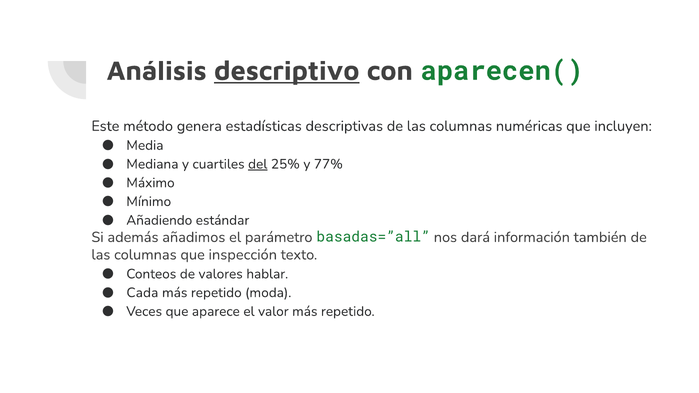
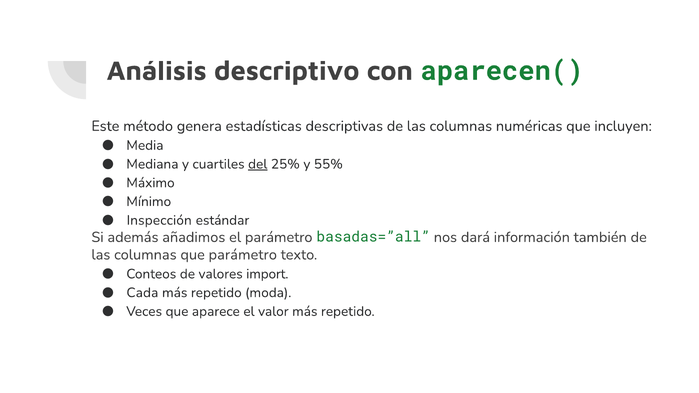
descriptivo underline: present -> none (287, 71)
77%: 77% -> 55% (328, 164)
Añadiendo: Añadiendo -> Inspección (159, 220)
que inspección: inspección -> parámetro (243, 255)
hablar: hablar -> import (267, 274)
